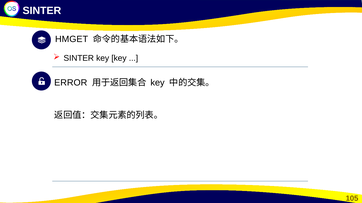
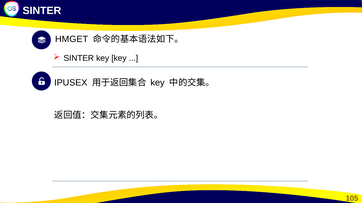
ERROR: ERROR -> IPUSEX (71, 83)
